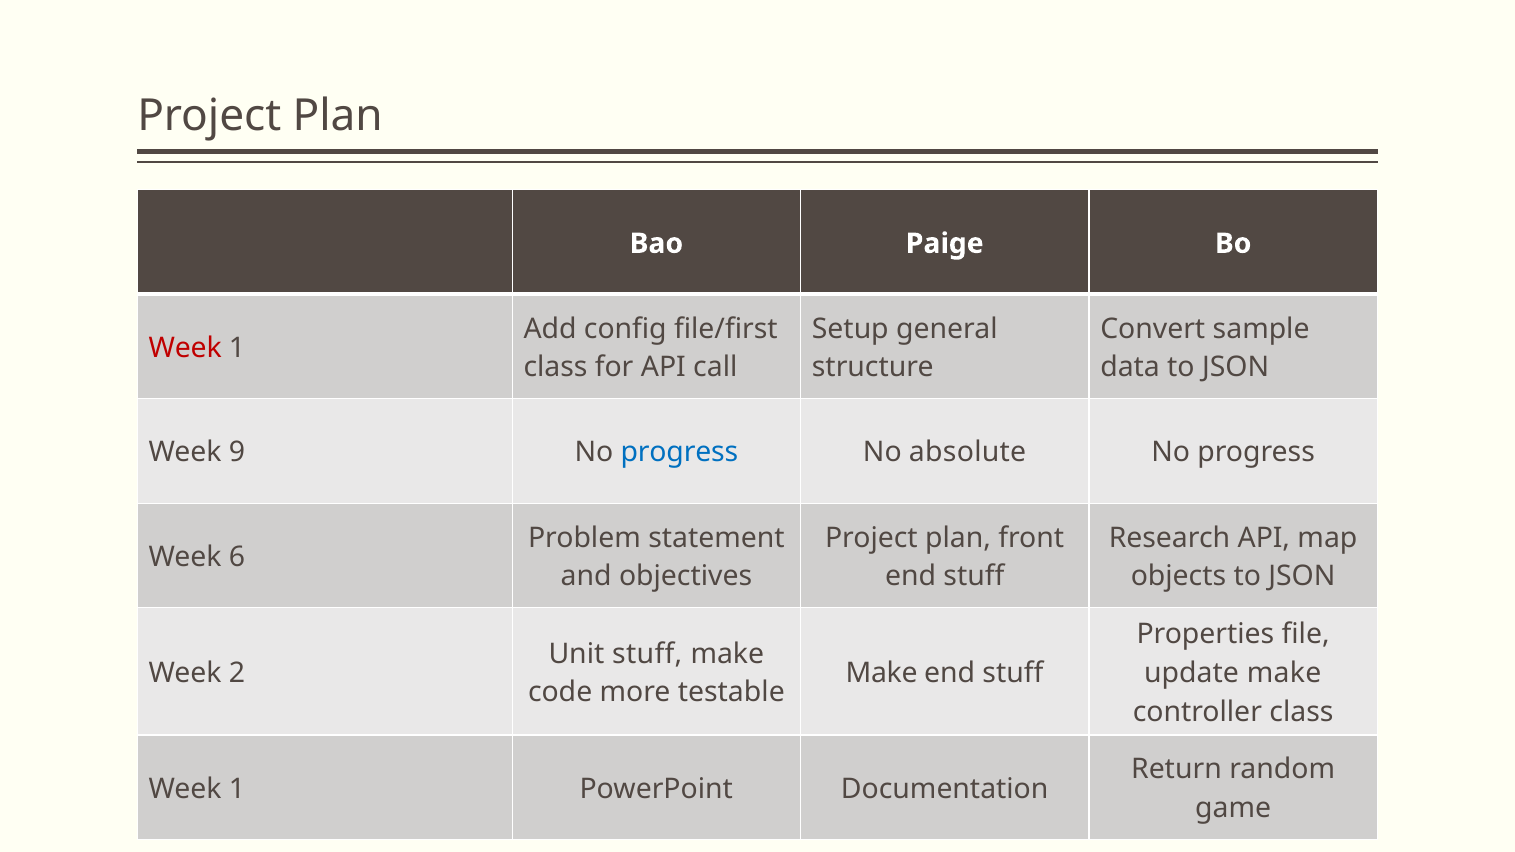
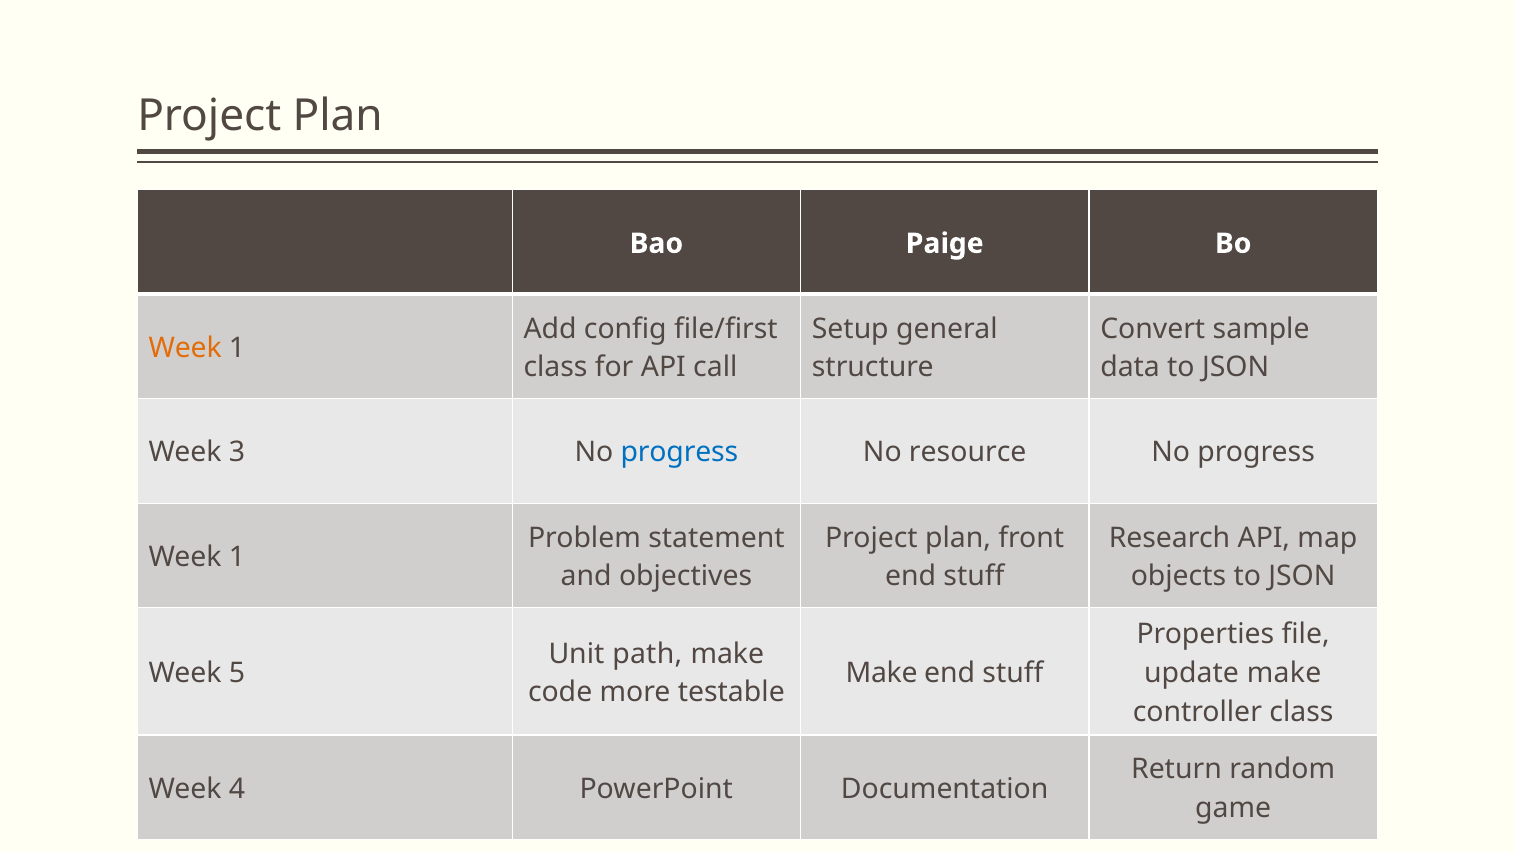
Week colour: red -> orange (185, 348)
9: 9 -> 3 (237, 453)
absolute: absolute -> resource (968, 453)
6: 6 -> 1 (237, 557)
Unit stuff: stuff -> path (647, 654)
2: 2 -> 5 (237, 673)
1: 1 -> 4 (237, 789)
